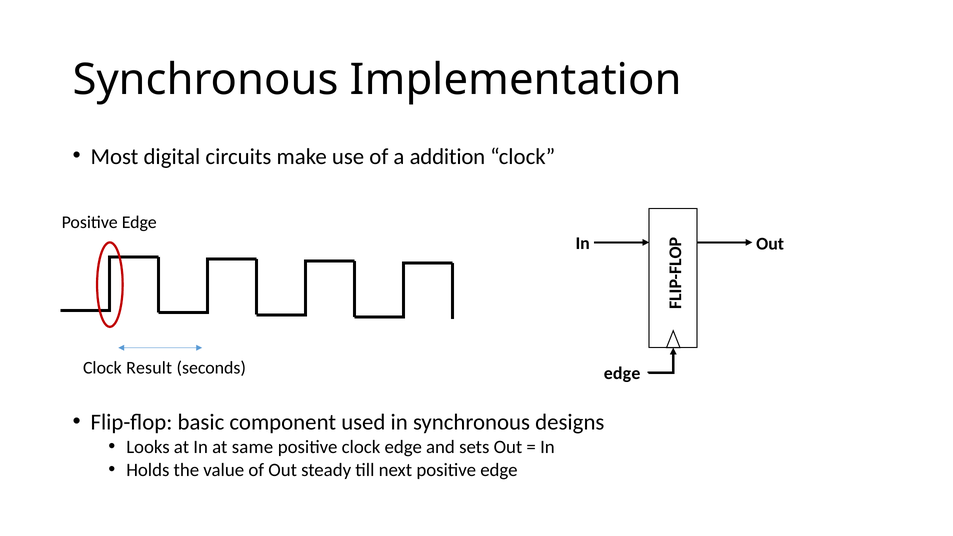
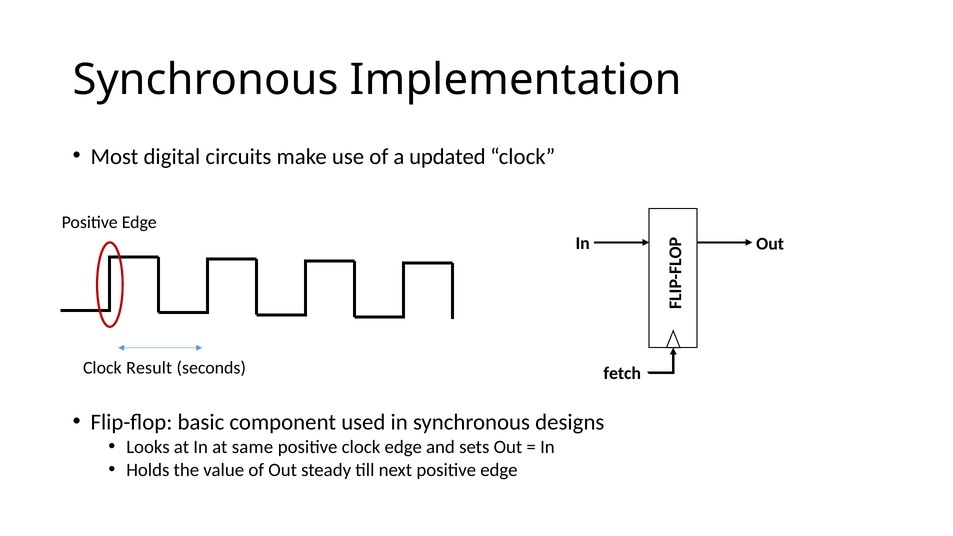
addition: addition -> updated (447, 156)
edge: edge -> fetch (622, 373)
